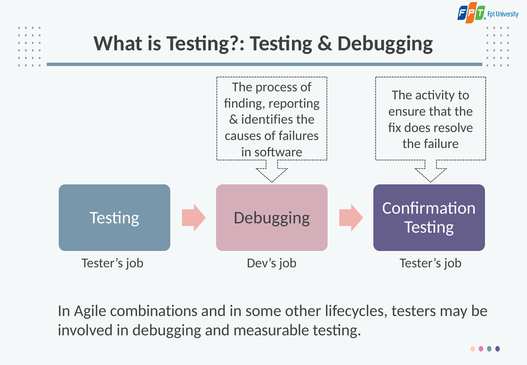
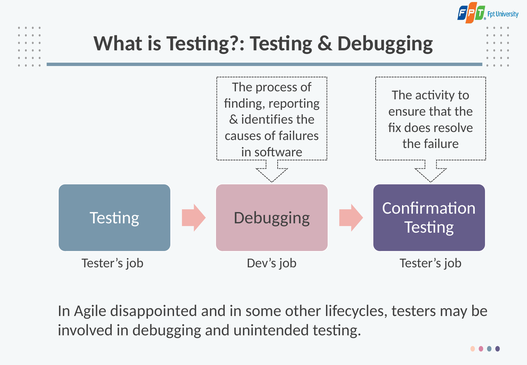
combinations: combinations -> disappointed (154, 311)
measurable: measurable -> unintended (271, 330)
